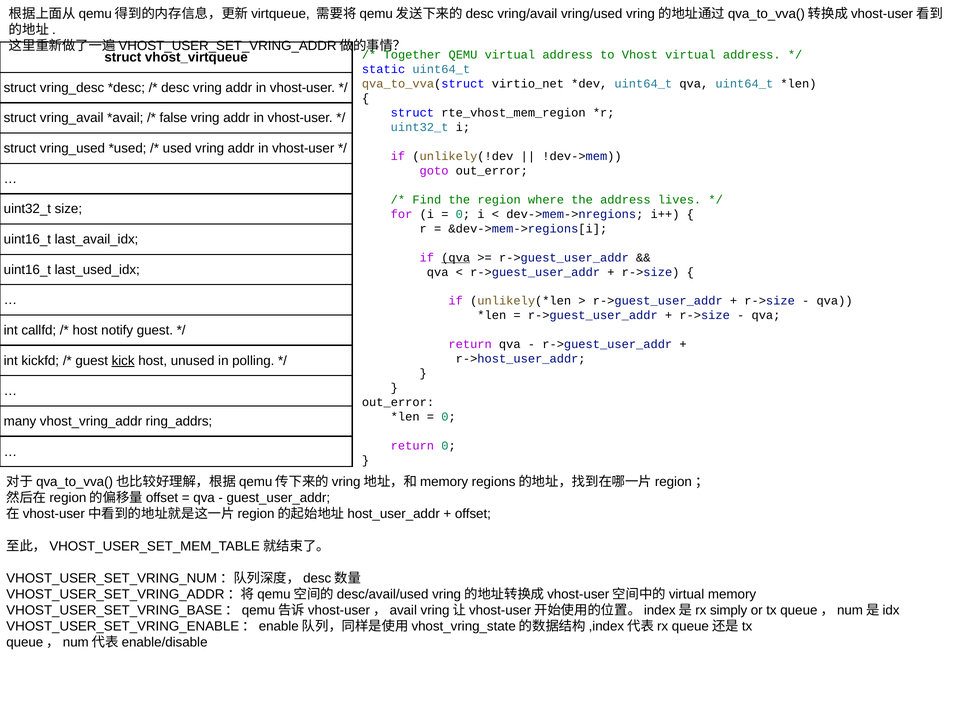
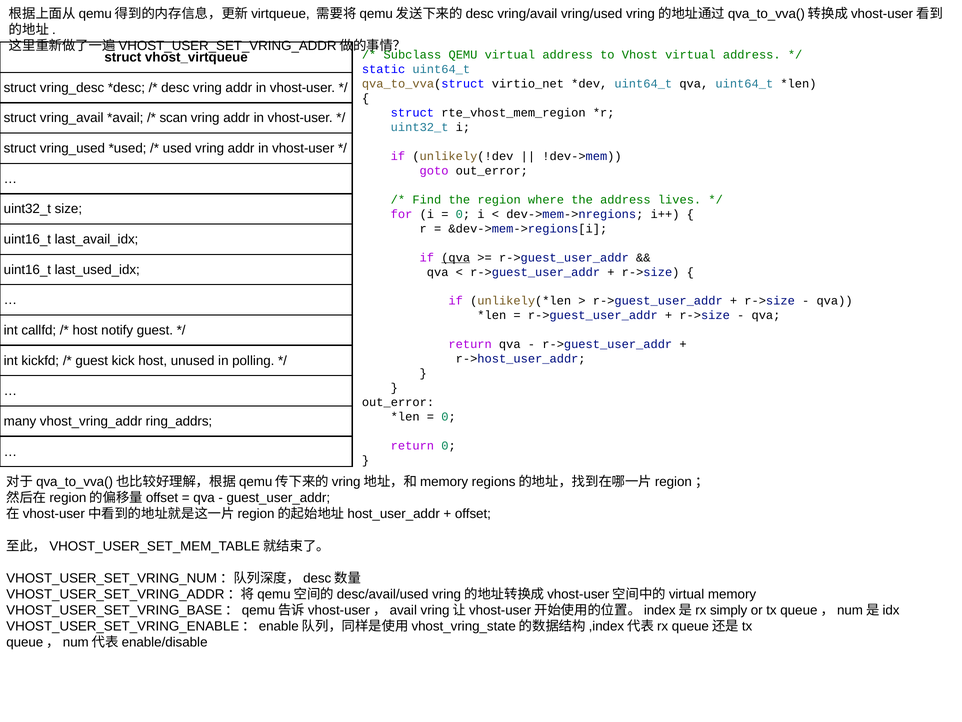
Together: Together -> Subclass (412, 55)
false: false -> scan (173, 118)
kick underline: present -> none (123, 360)
